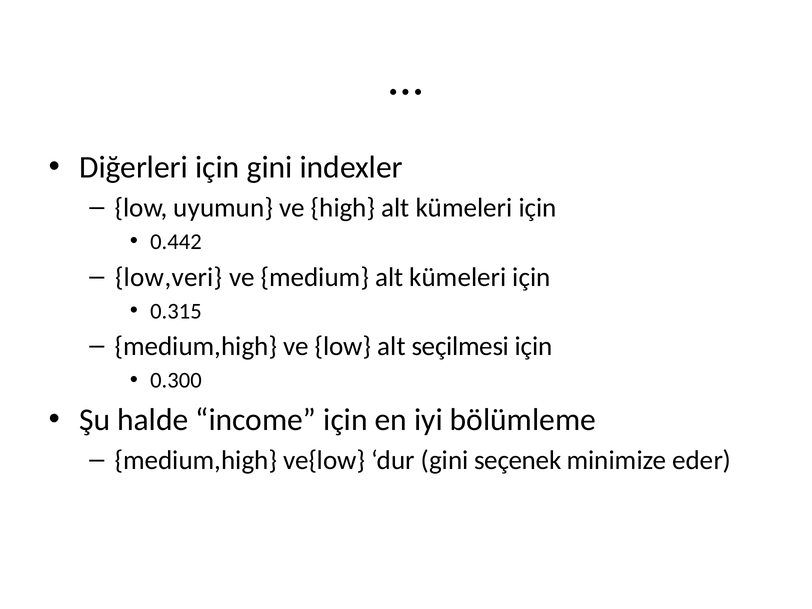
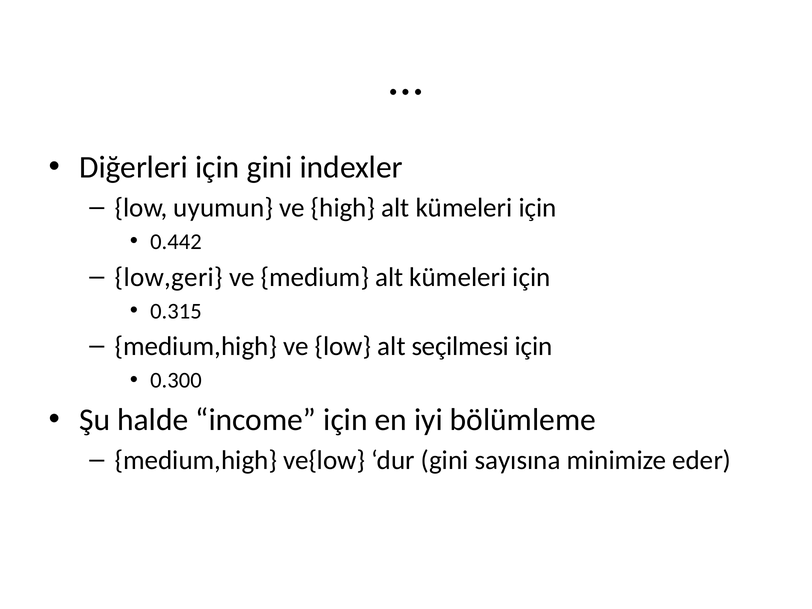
low,veri: low,veri -> low,geri (169, 277)
seçenek: seçenek -> sayısına (518, 460)
